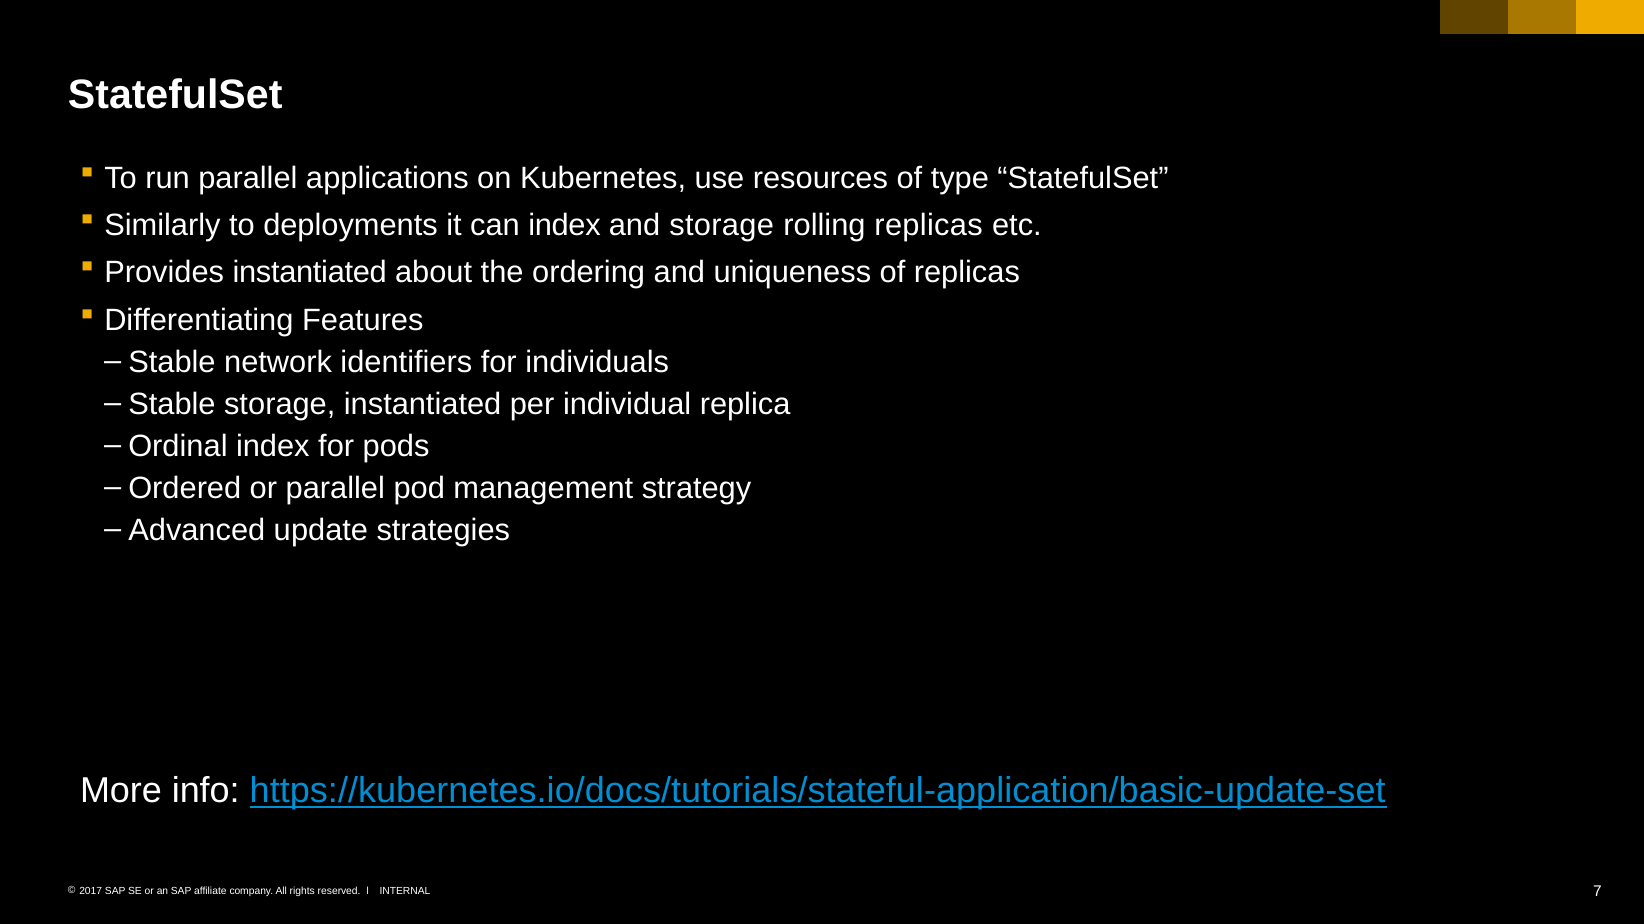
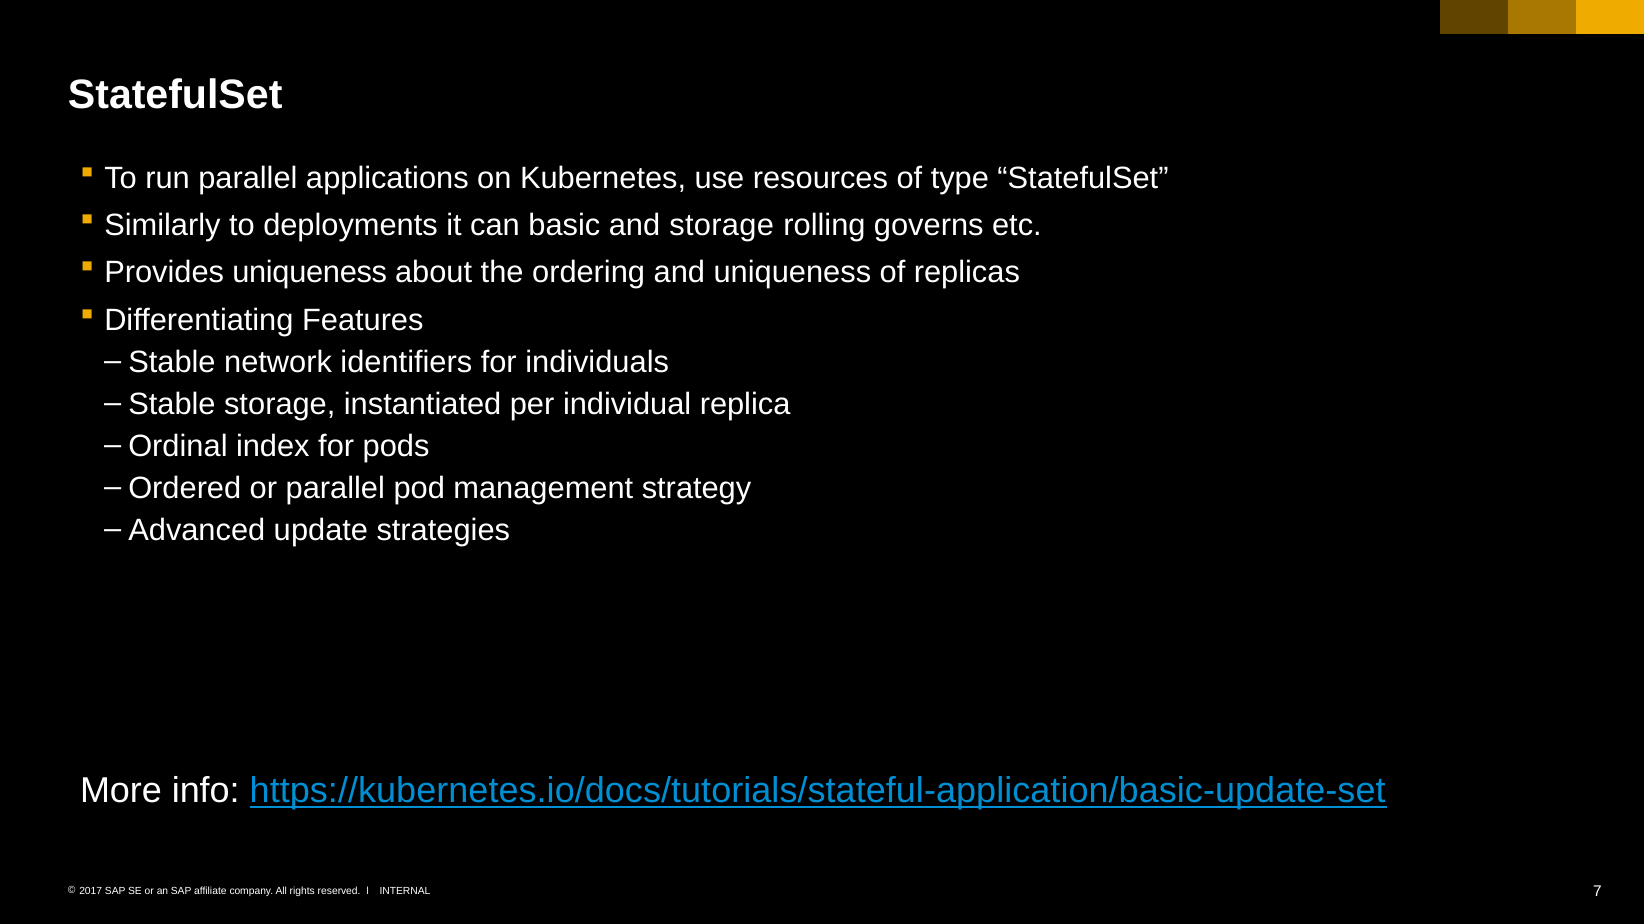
can index: index -> basic (564, 226)
rolling replicas: replicas -> governs (929, 226)
Provides instantiated: instantiated -> uniqueness (310, 273)
